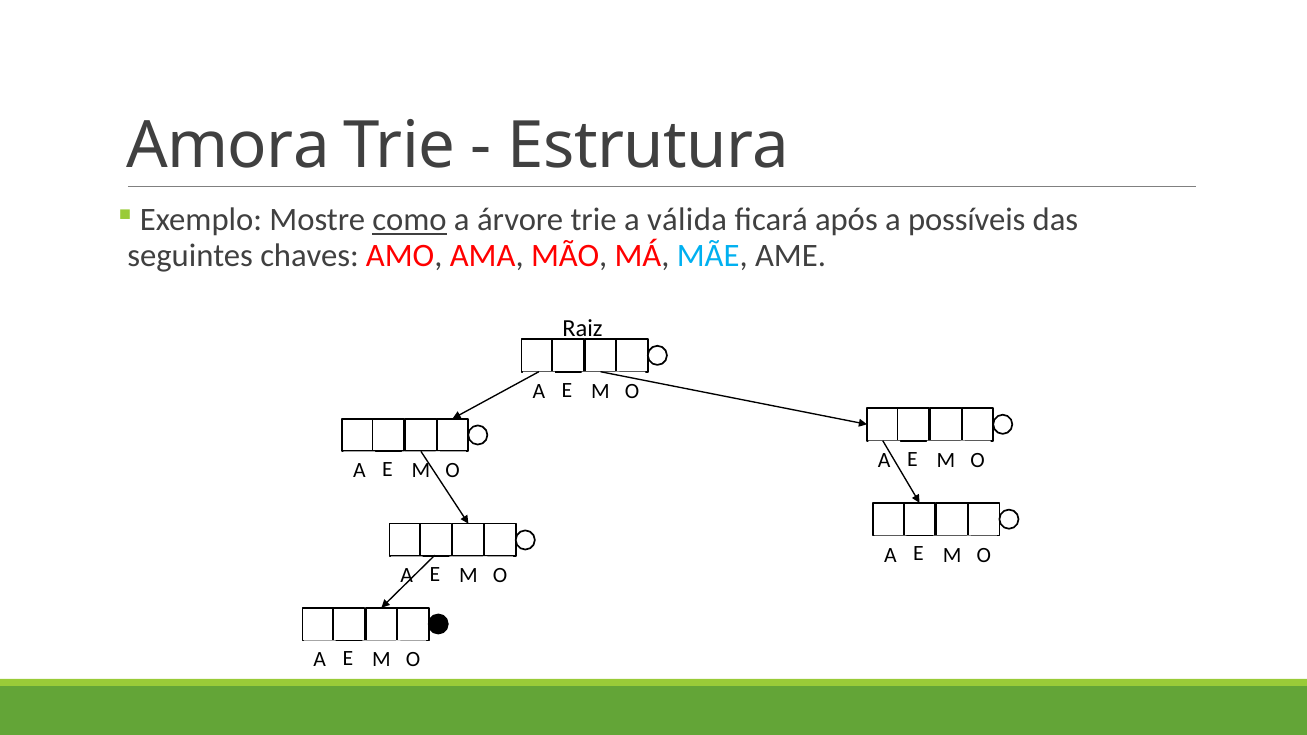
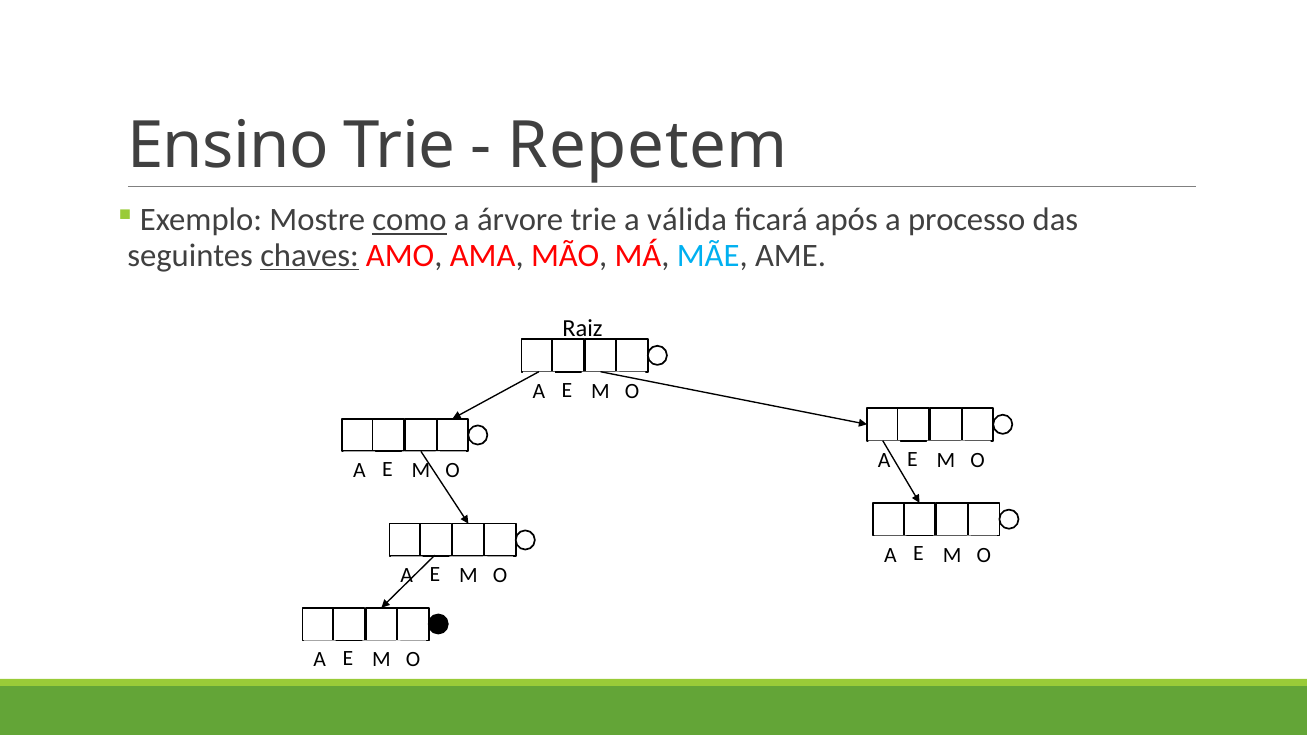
Amora: Amora -> Ensino (228, 146)
Estrutura: Estrutura -> Repetem (648, 146)
possíveis: possíveis -> processo (967, 220)
chaves underline: none -> present (310, 255)
